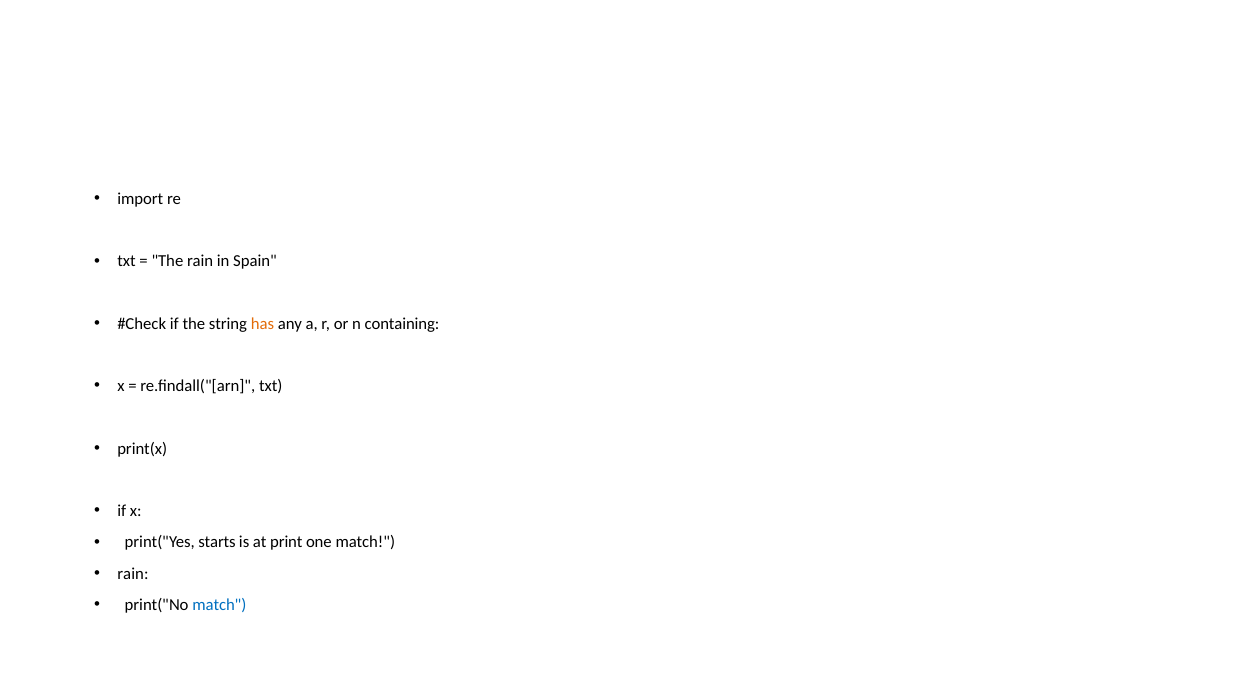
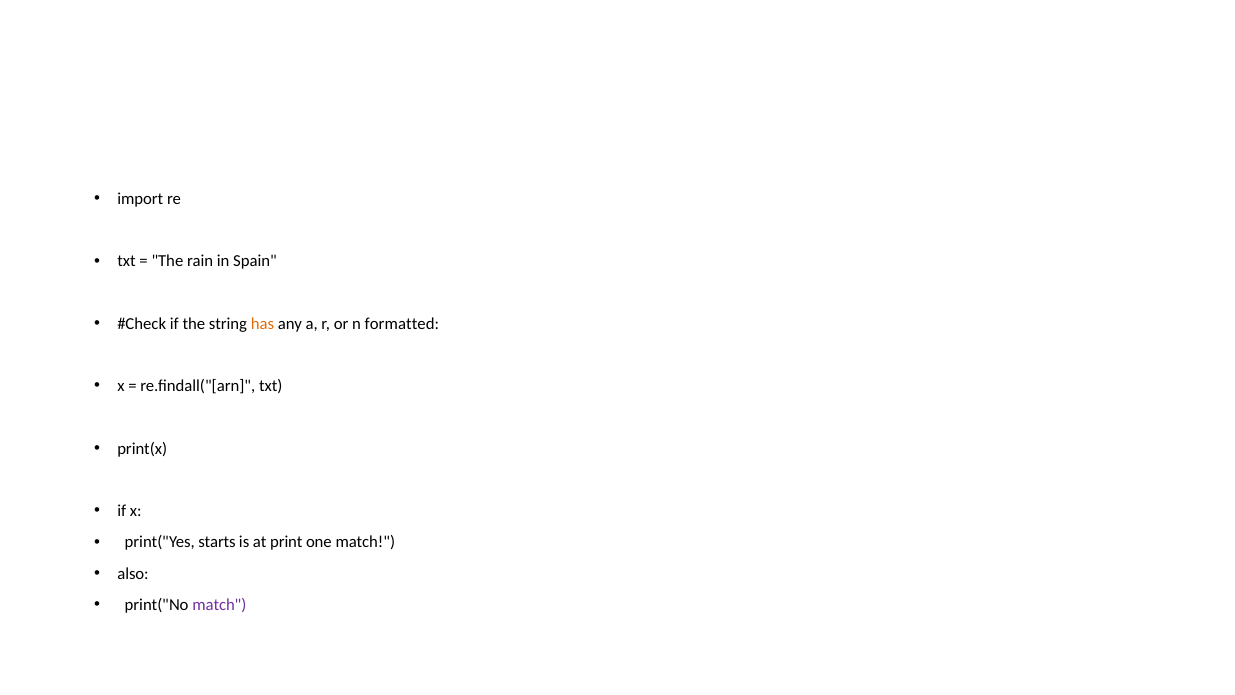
containing: containing -> formatted (402, 324)
rain: rain -> also (133, 573)
match colour: blue -> purple (219, 604)
